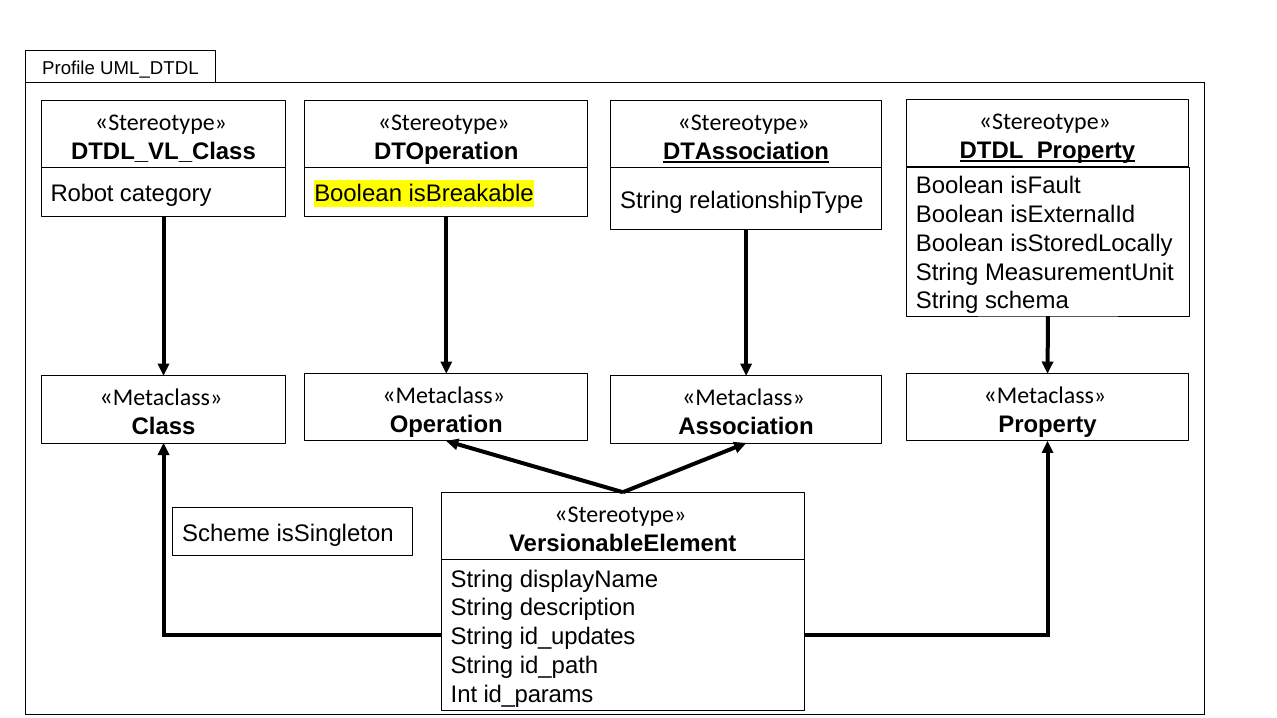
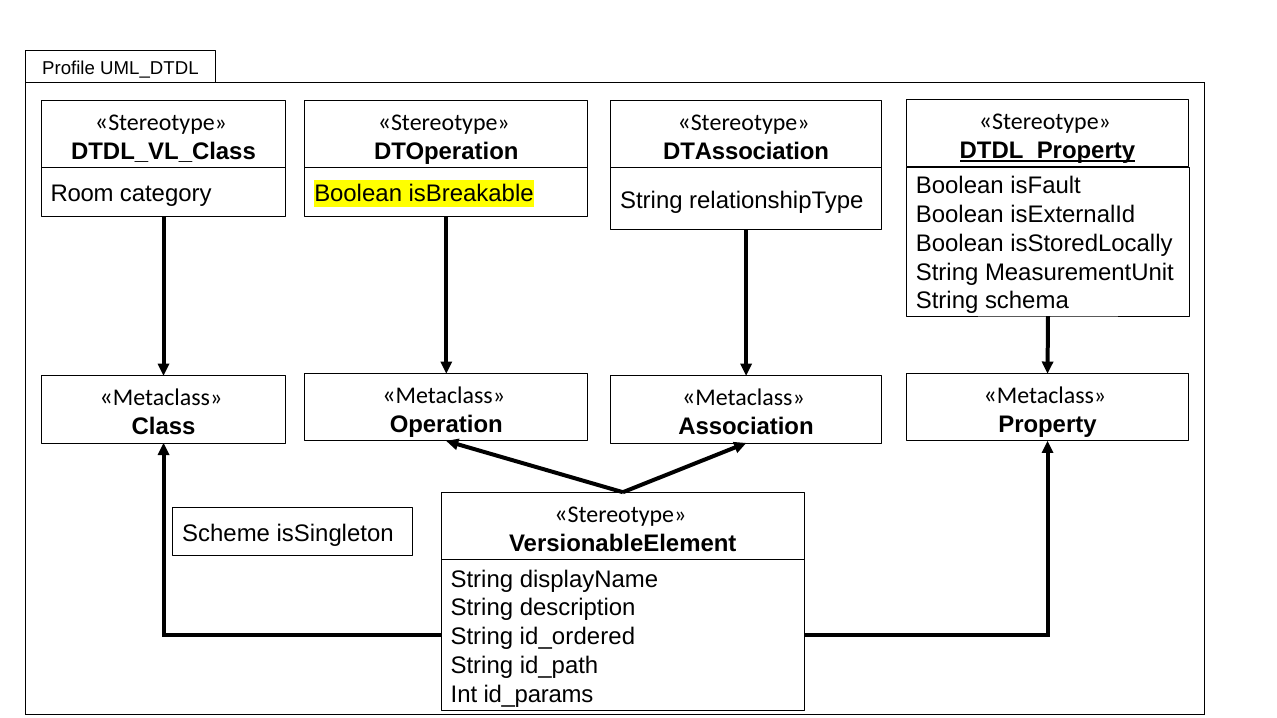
DTAssociation underline: present -> none (746, 152)
Robot: Robot -> Room (82, 194)
id_updates: id_updates -> id_ordered (577, 637)
